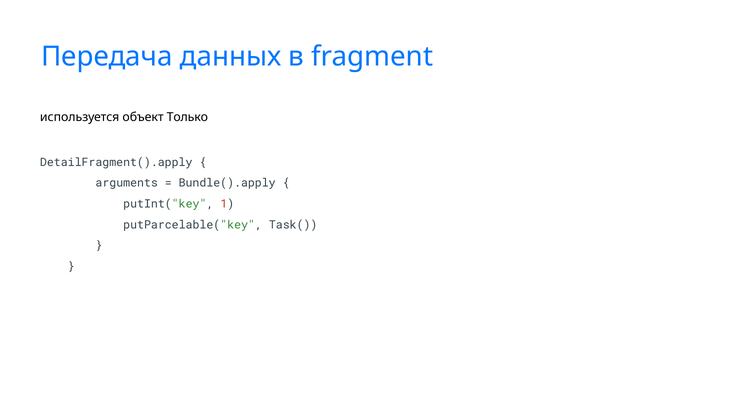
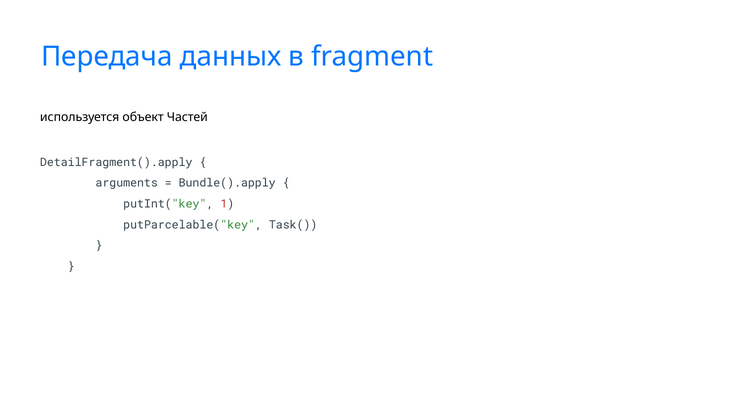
Только: Только -> Частей (187, 117)
